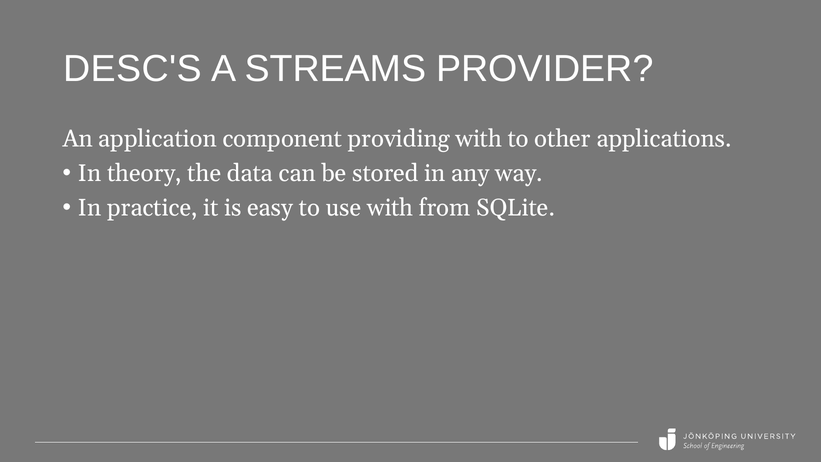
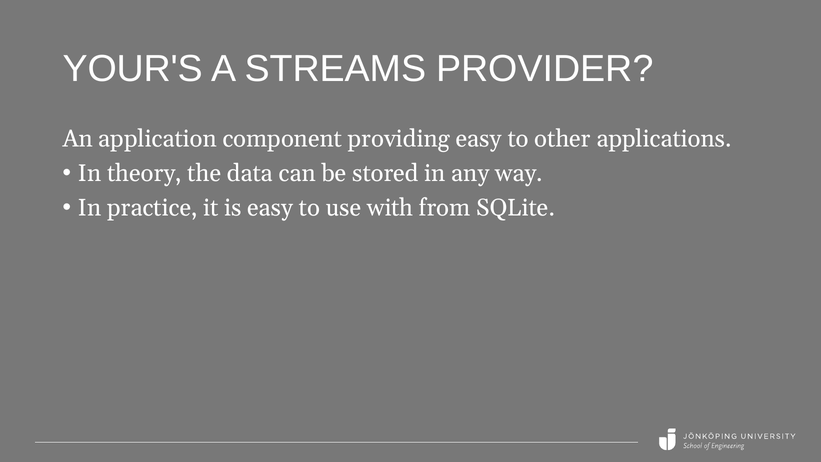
DESC'S: DESC'S -> YOUR'S (133, 69)
providing with: with -> easy (479, 139)
